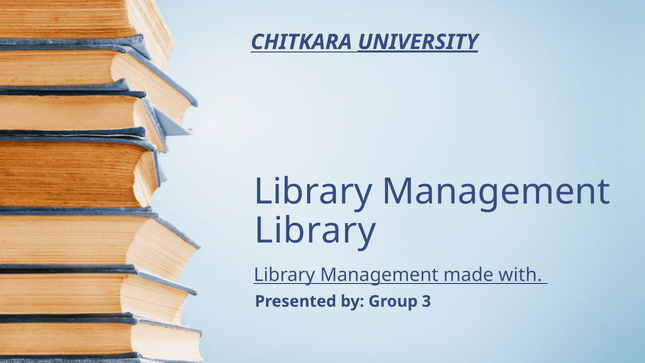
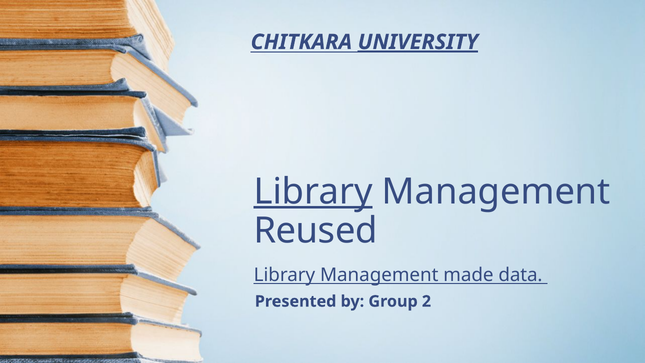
Library underline: none -> present (313, 192)
Library: Library -> Reused (316, 231)
with: with -> data (520, 275)
3: 3 -> 2 (426, 301)
